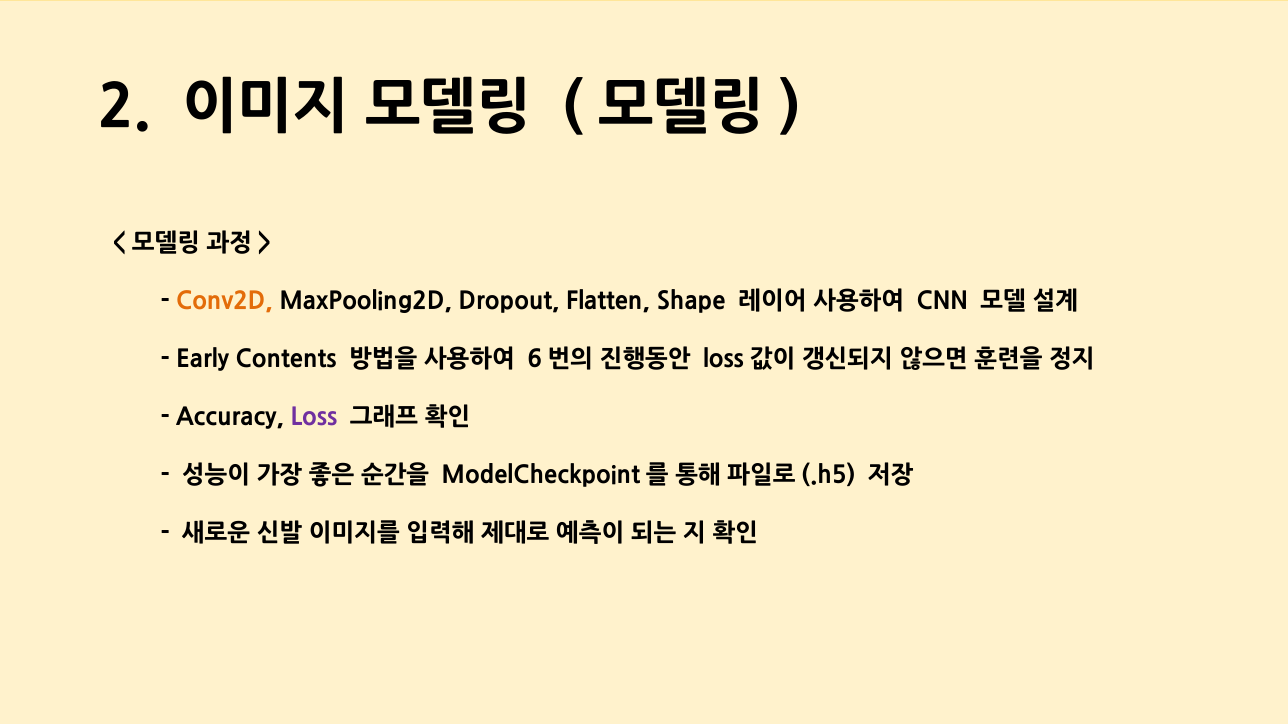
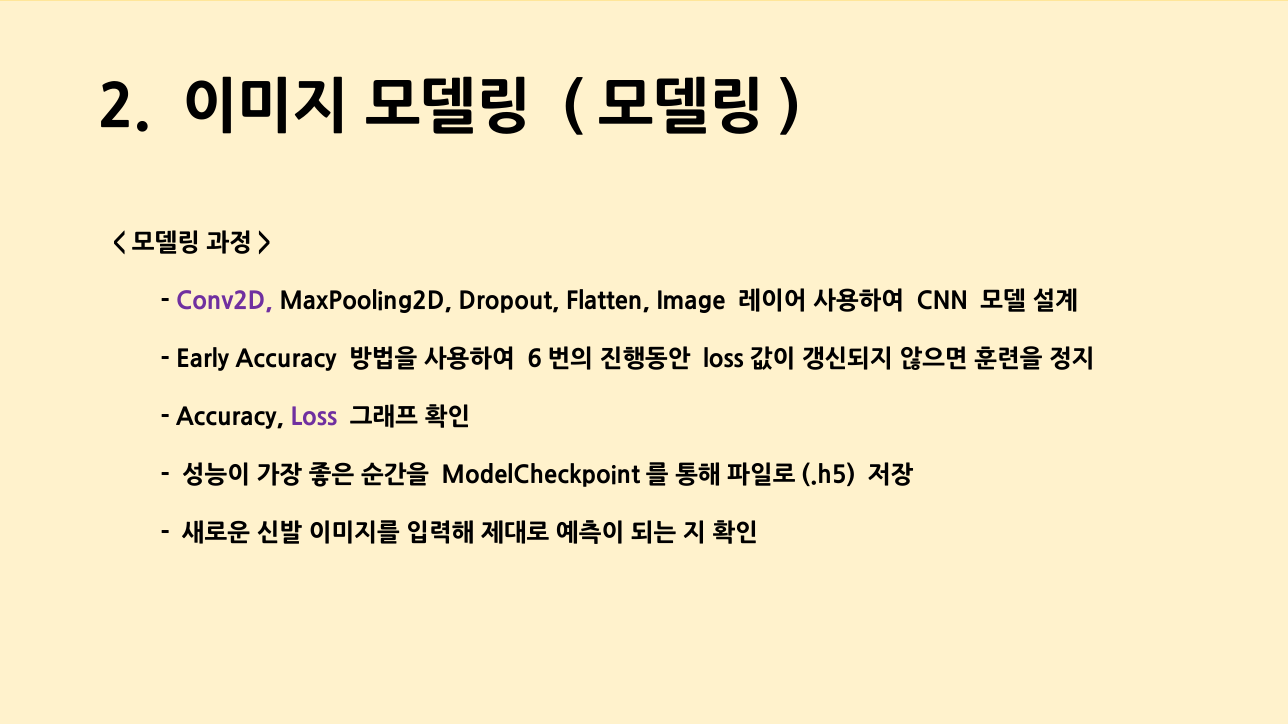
Conv2D colour: orange -> purple (224, 302)
Shape: Shape -> Image (691, 302)
Early Contents: Contents -> Accuracy (286, 360)
